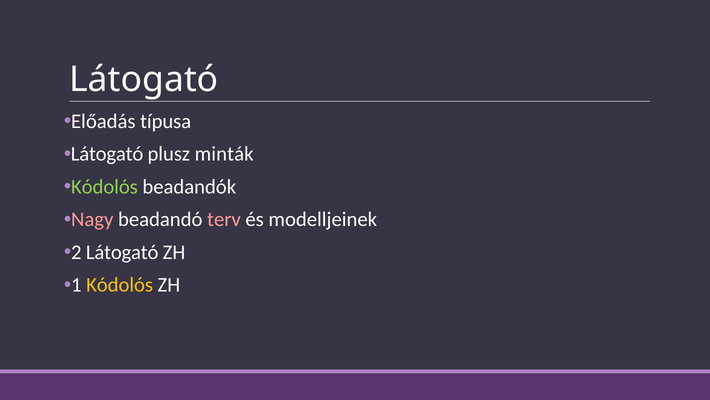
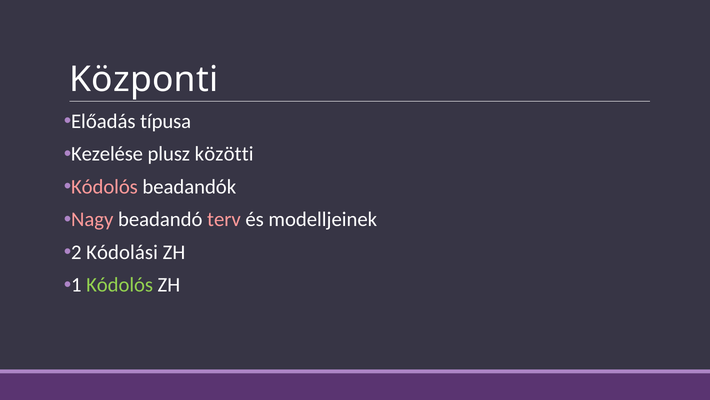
Látogató: Látogató -> Központi (144, 80)
Látogató: Látogató -> Kezelése (107, 154)
minták: minták -> közötti (224, 154)
Kódolós colour: light green -> pink (104, 187)
2 Látogató: Látogató -> Kódolási (122, 252)
Kódolós colour: yellow -> light green (120, 285)
